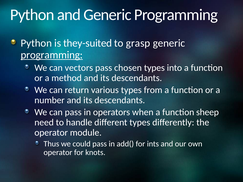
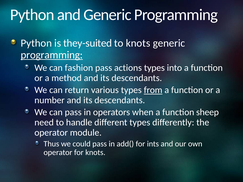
to grasp: grasp -> knots (138, 43)
vectors: vectors -> fashion (79, 68)
chosen: chosen -> actions (128, 68)
from underline: none -> present (153, 90)
